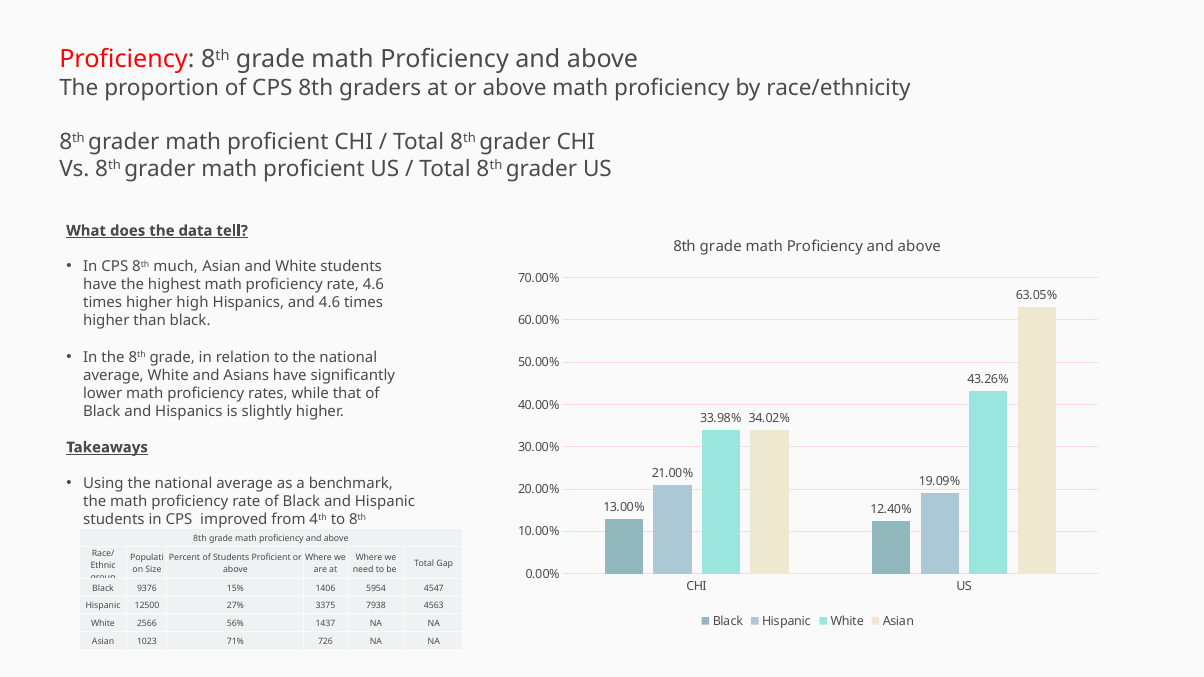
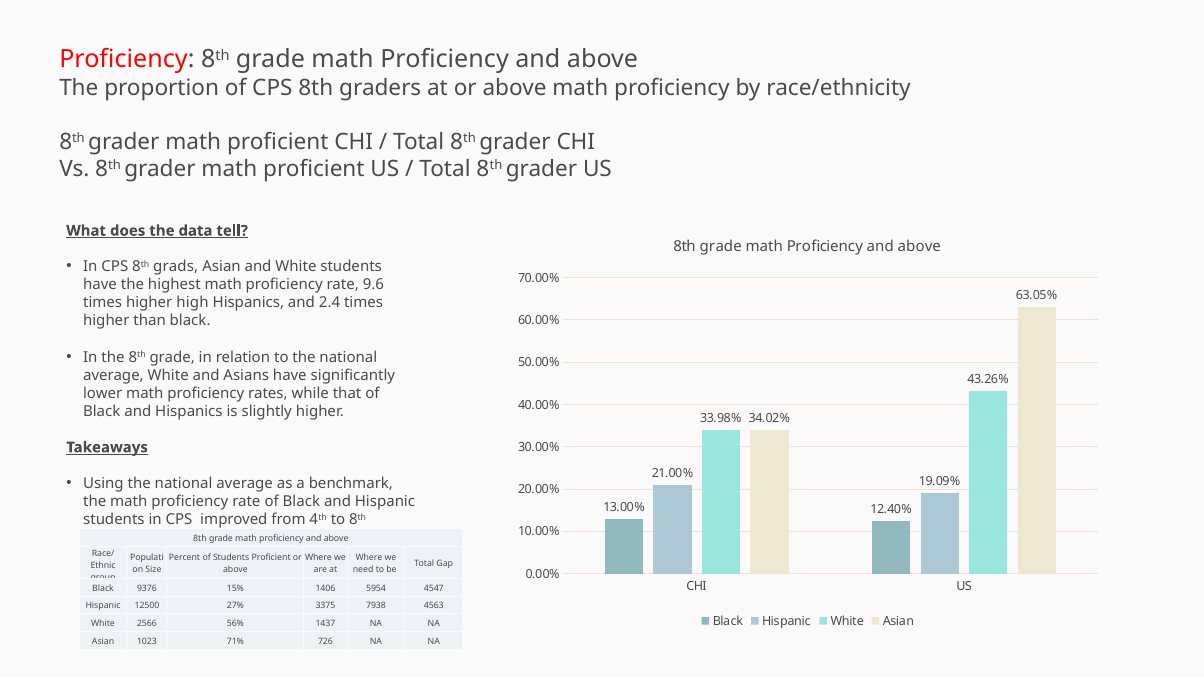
much: much -> grads (176, 267)
rate 4.6: 4.6 -> 9.6 (373, 285)
and 4.6: 4.6 -> 2.4 (330, 303)
